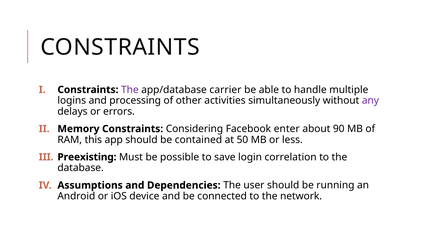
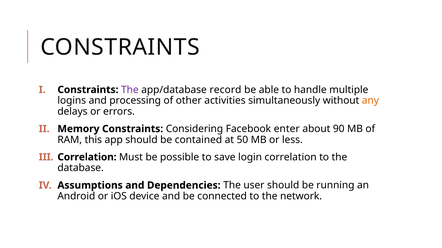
carrier: carrier -> record (225, 90)
any colour: purple -> orange (370, 101)
Preexisting: Preexisting -> Correlation (87, 157)
